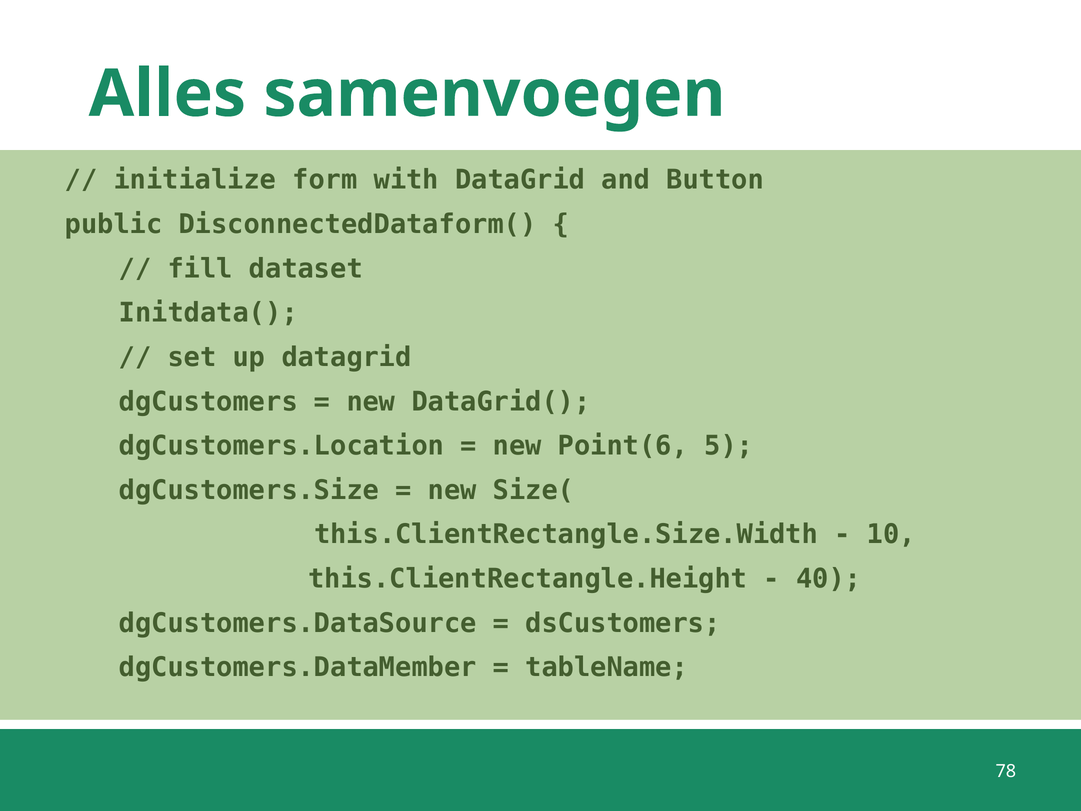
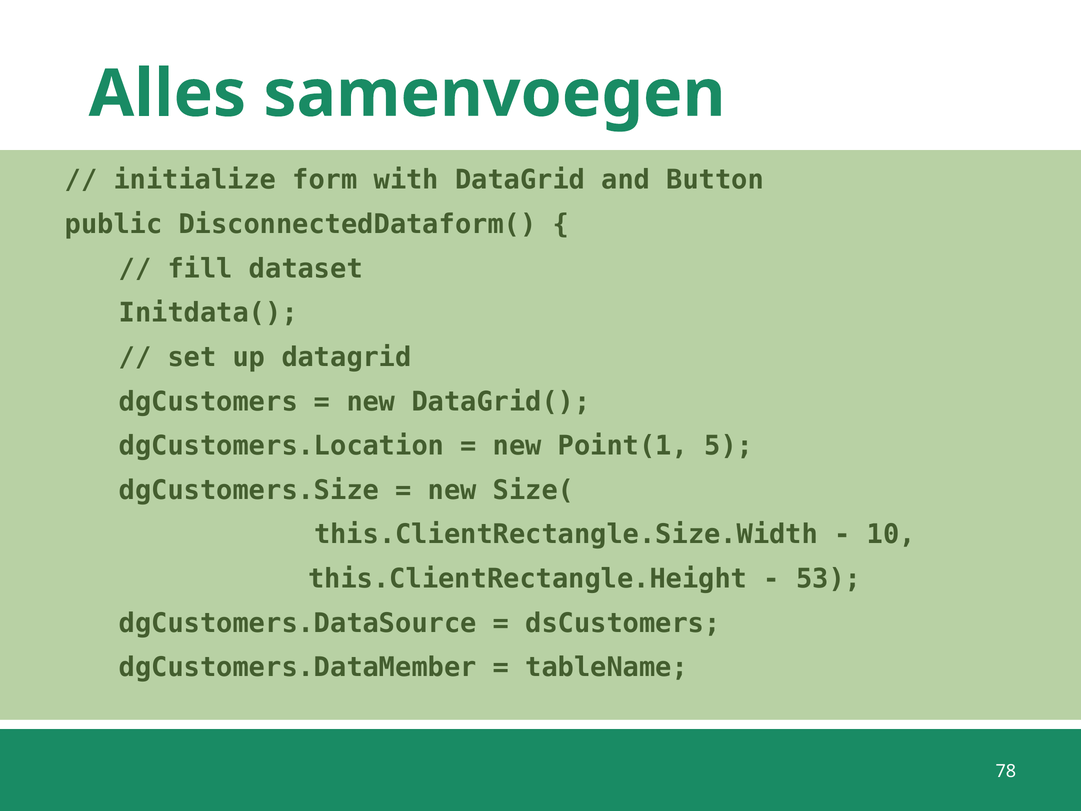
Point(6: Point(6 -> Point(1 (623, 446)
40: 40 -> 53 (829, 579)
